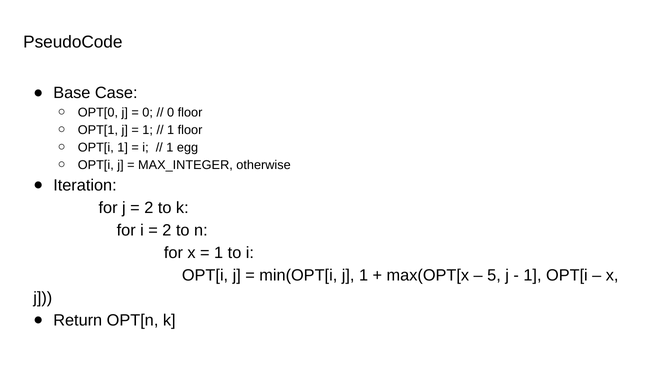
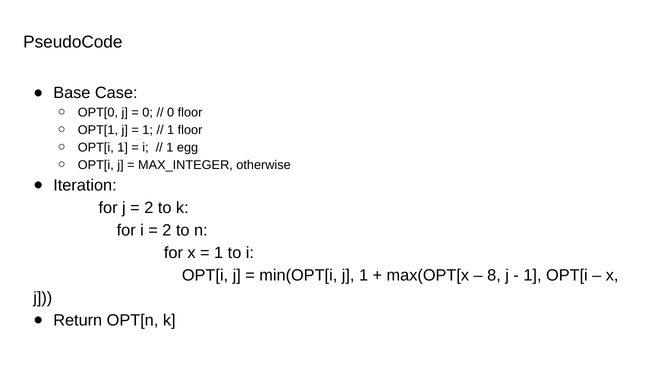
5: 5 -> 8 (494, 276)
